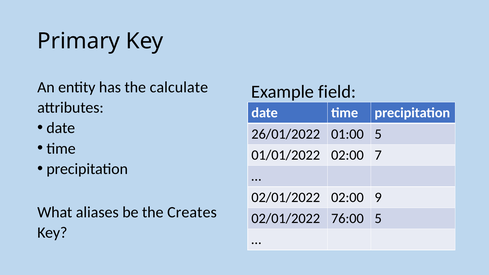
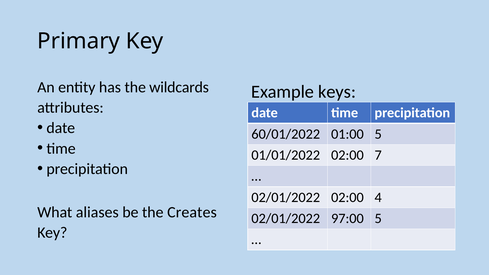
calculate: calculate -> wildcards (179, 87)
field: field -> keys (337, 92)
26/01/2022: 26/01/2022 -> 60/01/2022 (286, 134)
9: 9 -> 4 (378, 197)
76:00: 76:00 -> 97:00 (347, 219)
